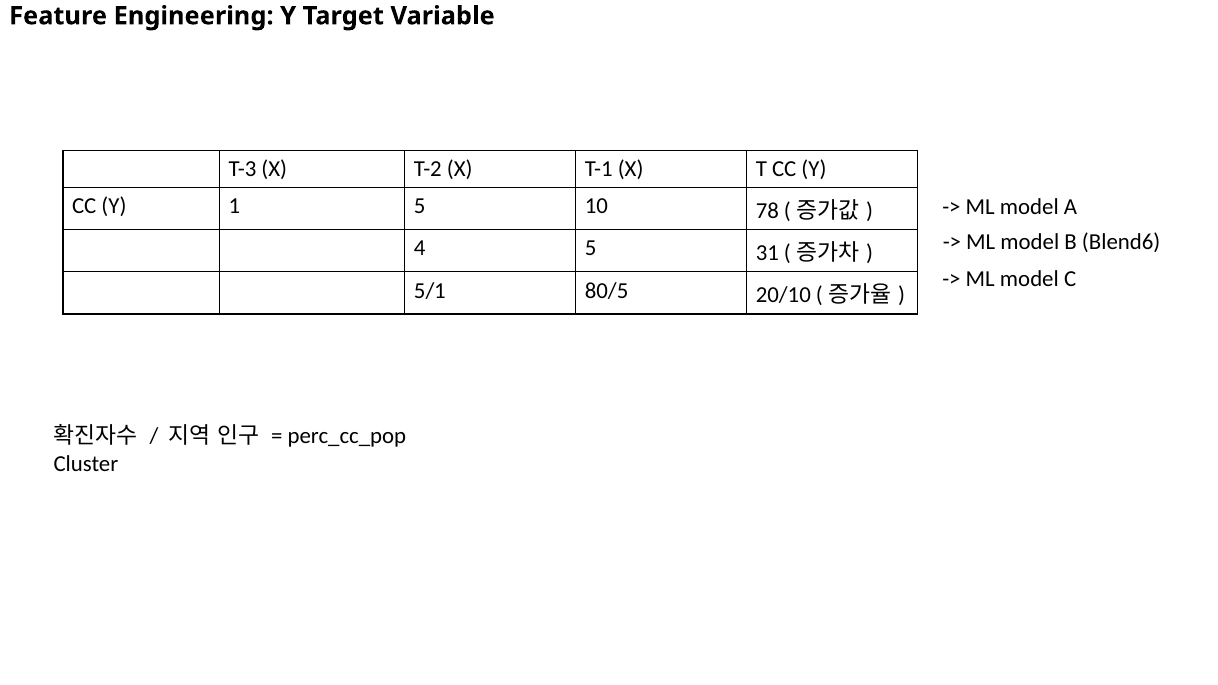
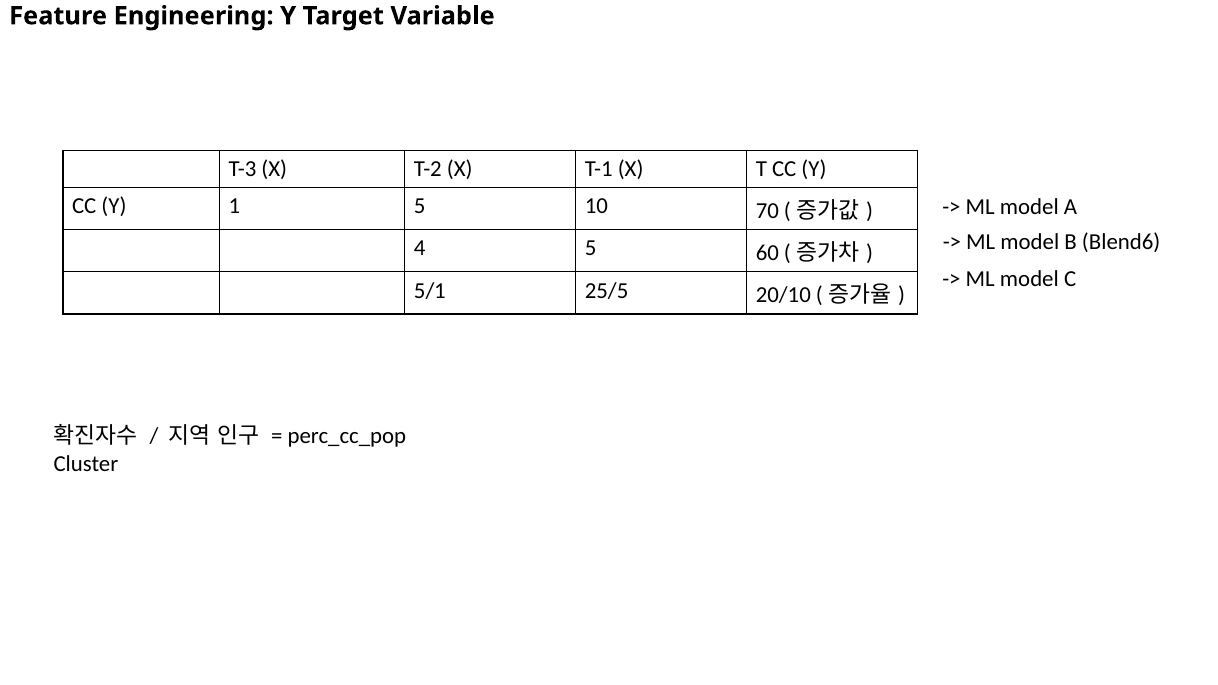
78: 78 -> 70 (767, 211)
31: 31 -> 60 (767, 253)
80/5: 80/5 -> 25/5 (607, 291)
